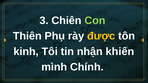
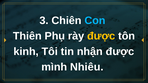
Con colour: light green -> light blue (95, 21)
nhận khiến: khiến -> được (120, 52)
Chính: Chính -> Nhiêu (87, 67)
